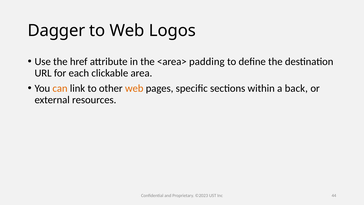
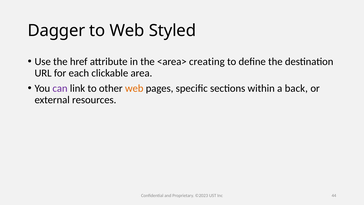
Logos: Logos -> Styled (172, 31)
padding: padding -> creating (207, 62)
can colour: orange -> purple (60, 88)
